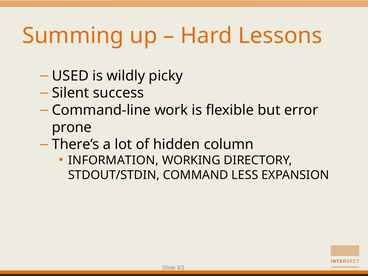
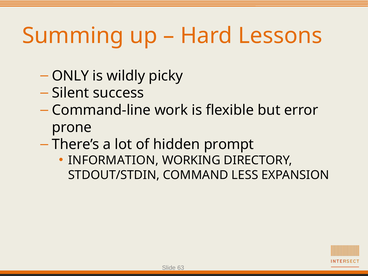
USED: USED -> ONLY (70, 76)
column: column -> prompt (229, 145)
